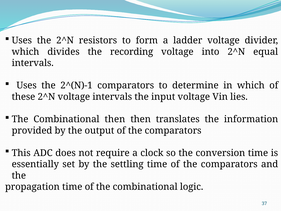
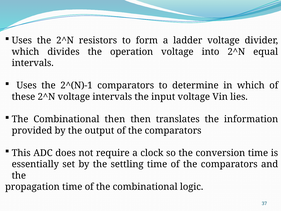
recording: recording -> operation (132, 52)
